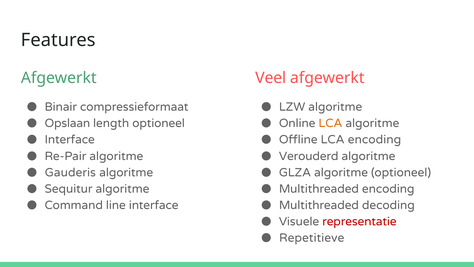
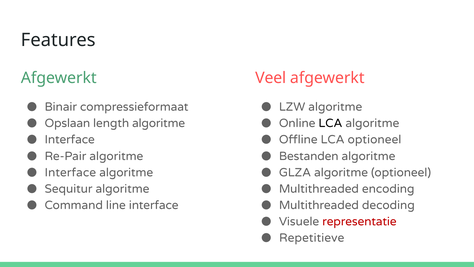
length optioneel: optioneel -> algoritme (159, 123)
LCA colour: orange -> black (330, 123)
LCA encoding: encoding -> optioneel (374, 140)
Verouderd: Verouderd -> Bestanden (309, 156)
Gauderis: Gauderis -> Interface (70, 172)
